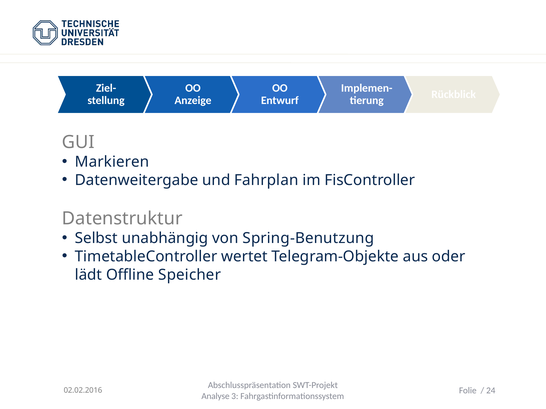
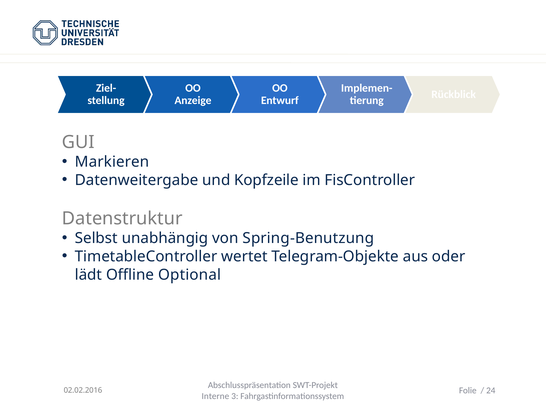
Fahrplan: Fahrplan -> Kopfzeile (266, 180)
Speicher: Speicher -> Optional (190, 275)
Analyse: Analyse -> Interne (215, 397)
